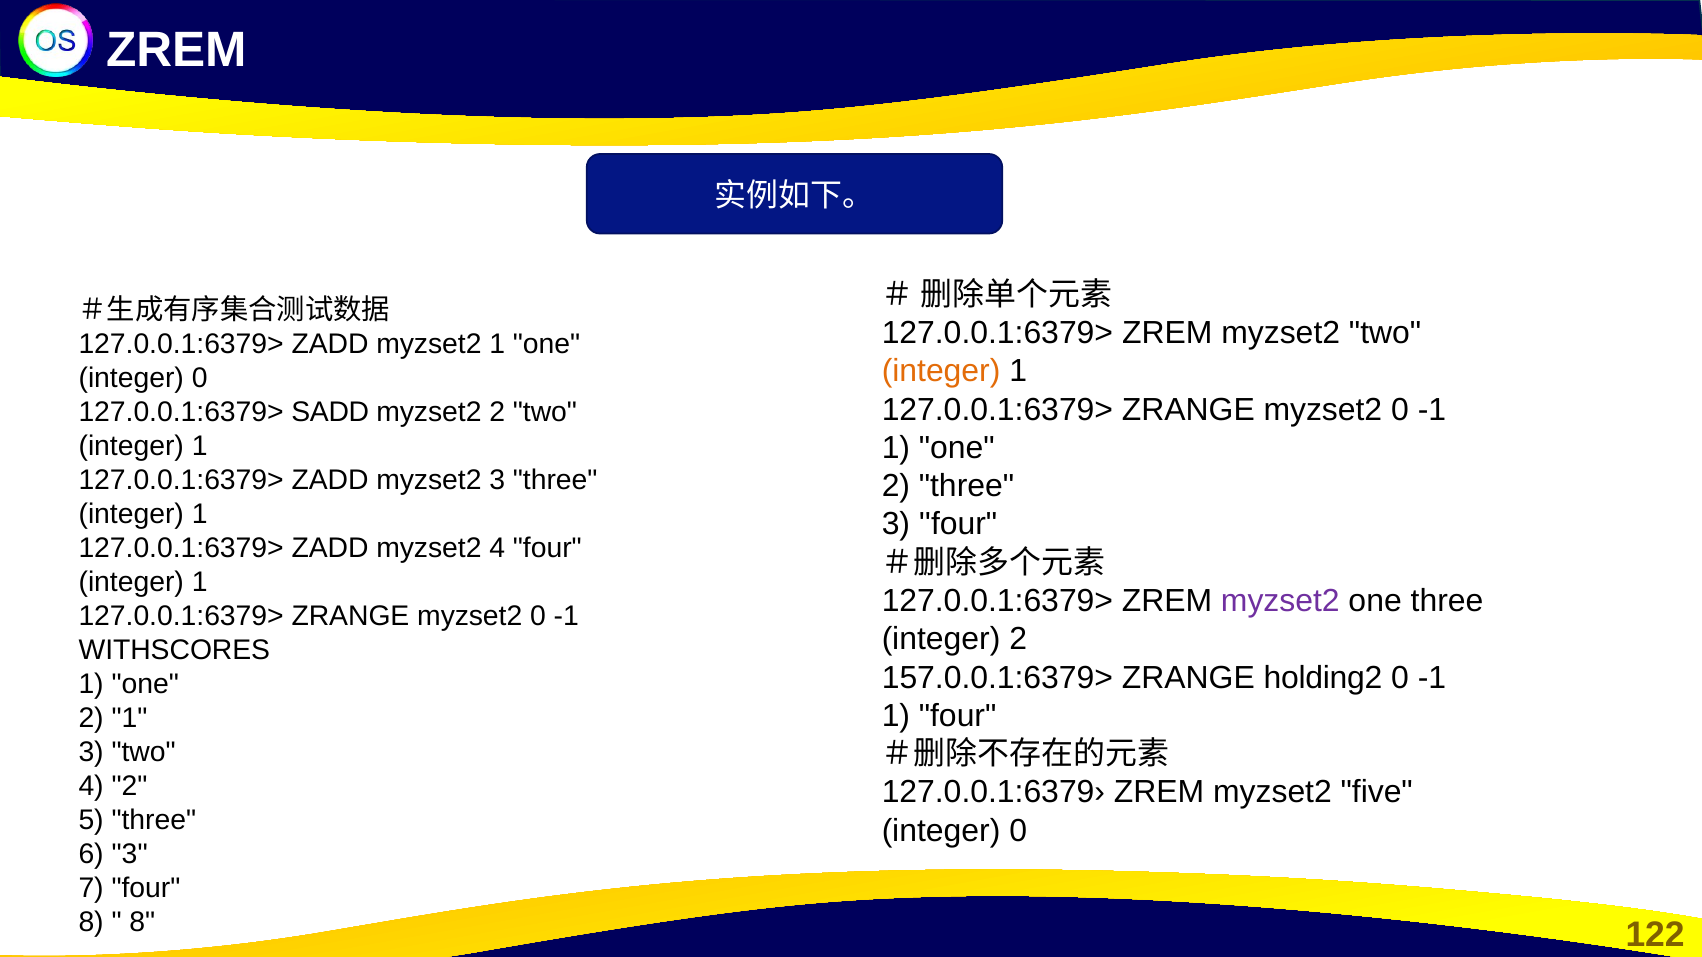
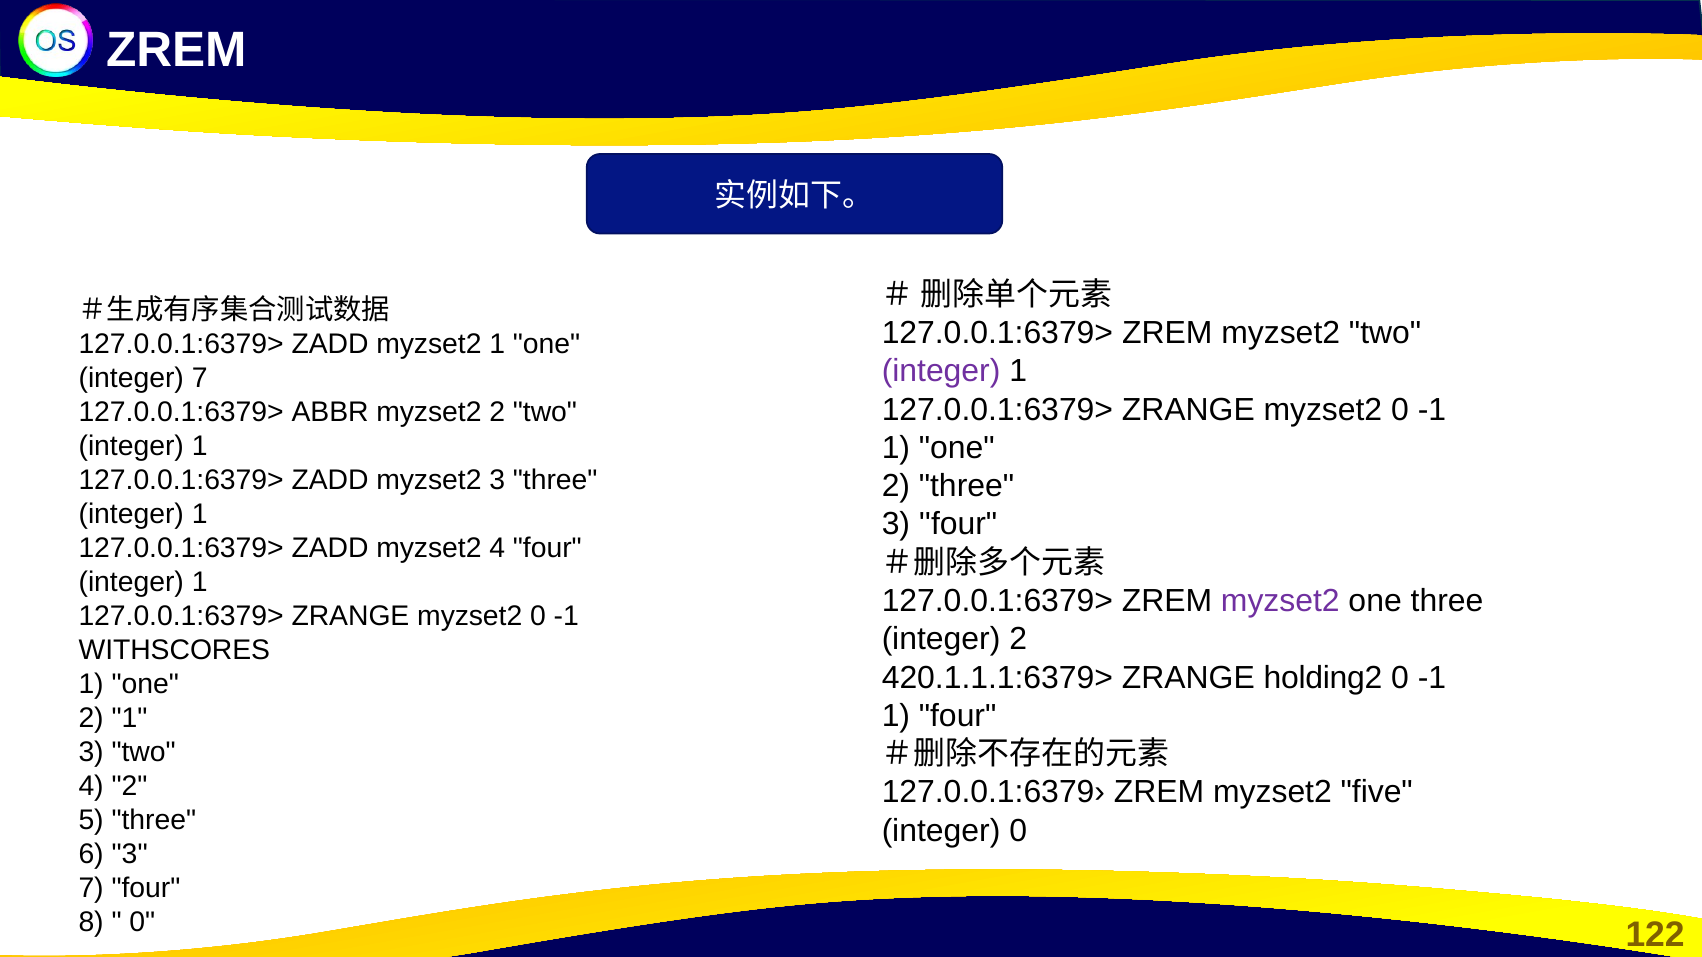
integer colour: orange -> purple (941, 371)
0: 0 -> 7 (200, 378)
SADD: SADD -> ABBR (330, 412)
157.0.0.1:6379>: 157.0.0.1:6379> -> 420.1.1.1:6379> (997, 678)
8: 8 -> 0 (142, 923)
